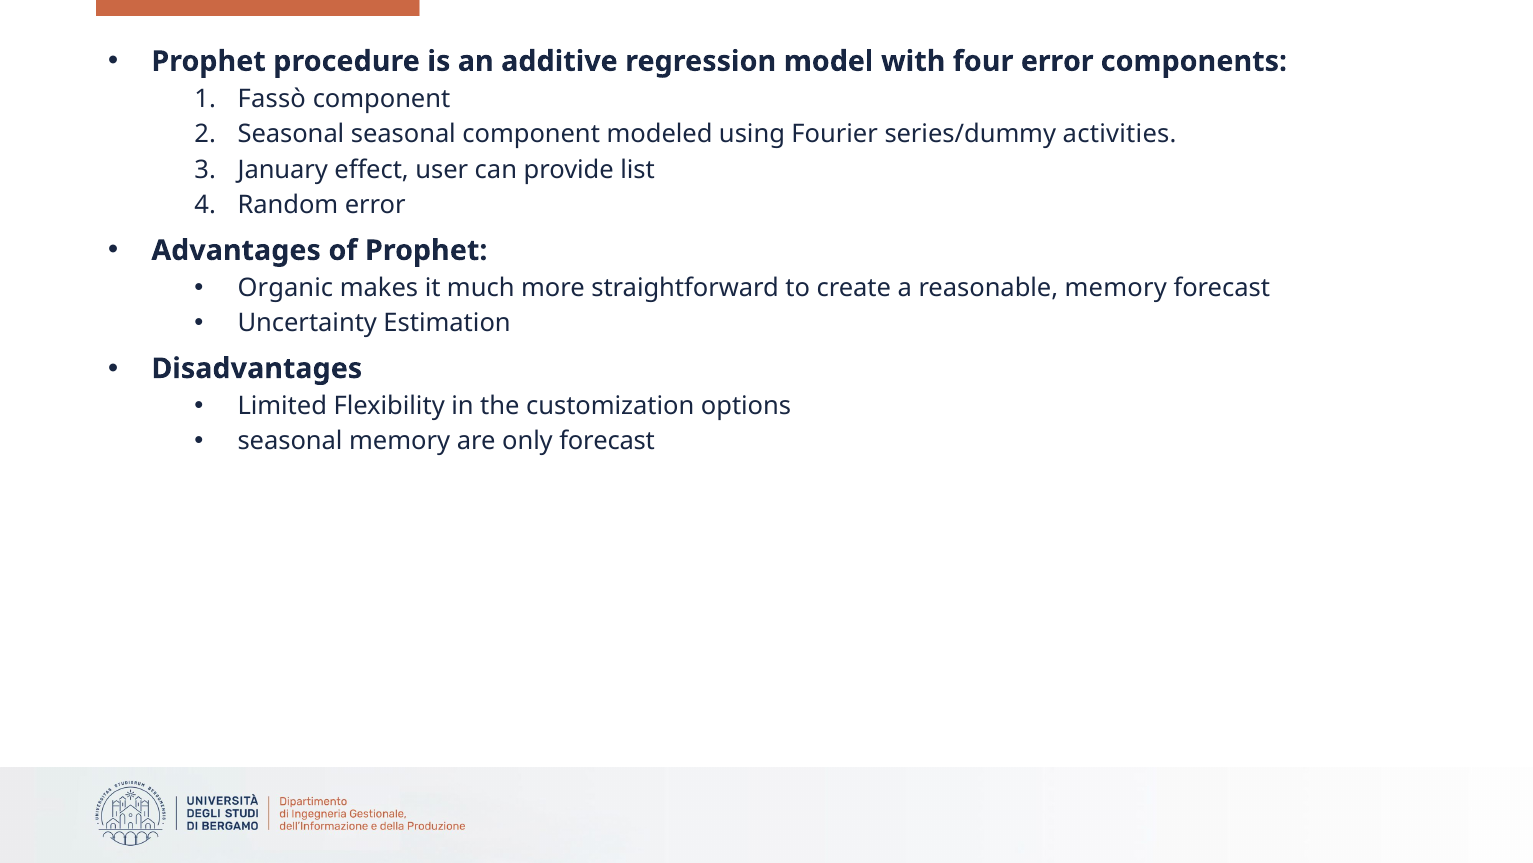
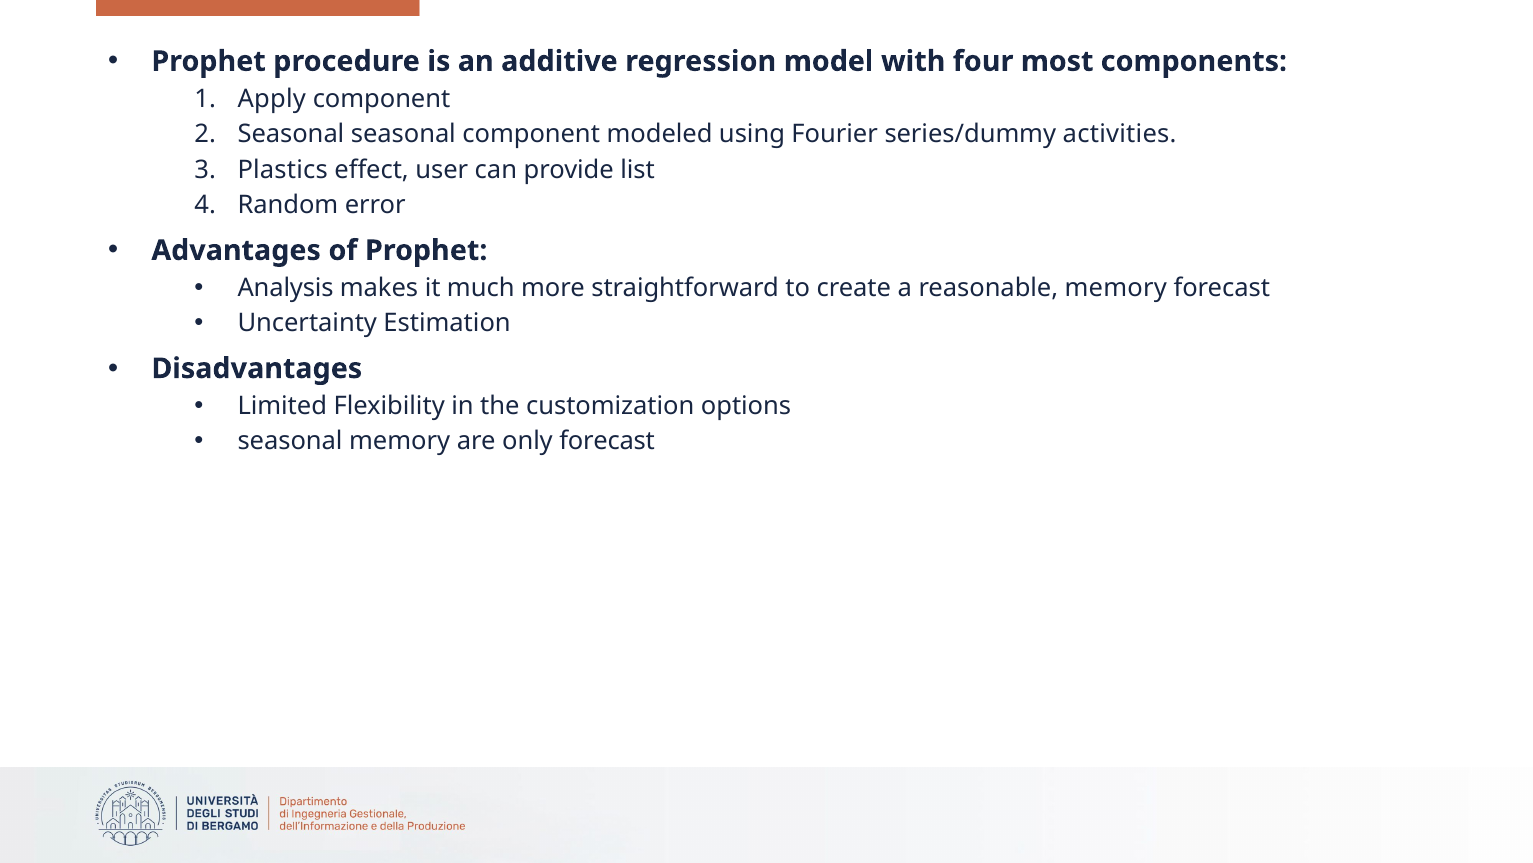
four error: error -> most (1057, 61)
Fassò: Fassò -> Apply (272, 99)
January: January -> Plastics (283, 170)
Organic: Organic -> Analysis (286, 288)
